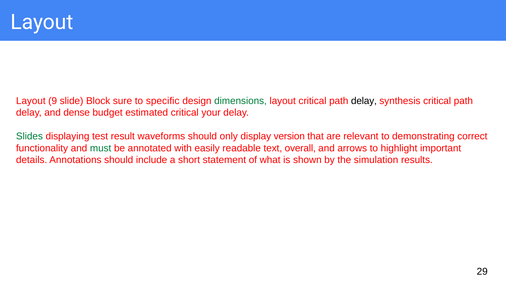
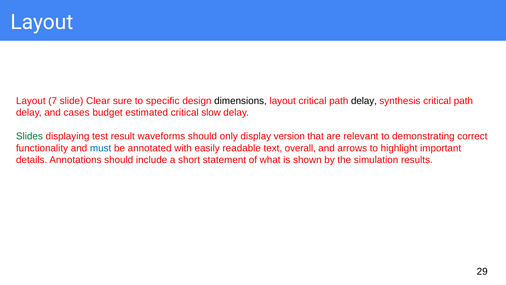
9: 9 -> 7 (53, 101)
Block: Block -> Clear (98, 101)
dimensions colour: green -> black (241, 101)
dense: dense -> cases (77, 113)
your: your -> slow (211, 113)
must colour: green -> blue (101, 148)
